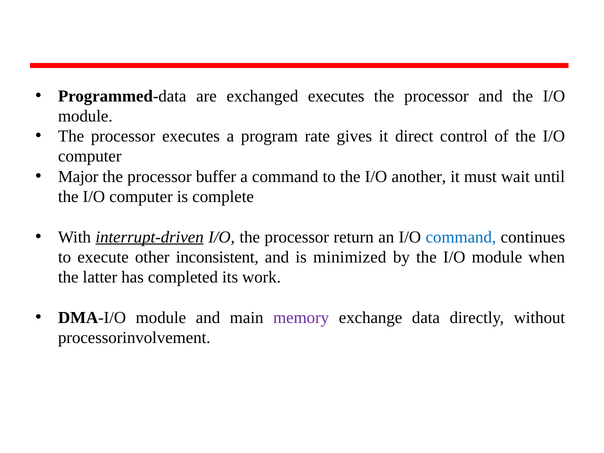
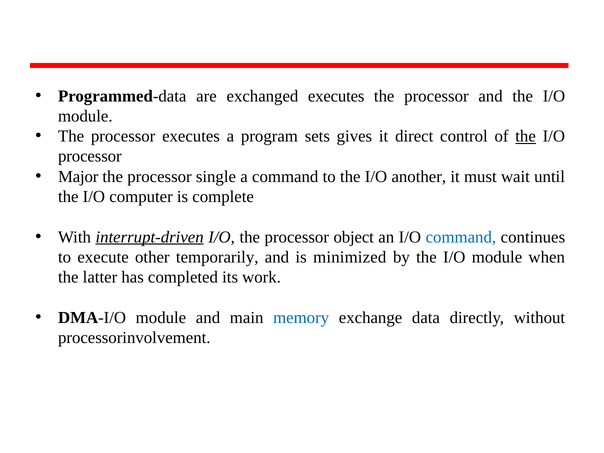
rate: rate -> sets (317, 136)
the underline: none -> present (526, 136)
computer: computer -> processor (90, 156)
buffer: buffer -> single (216, 177)
return: return -> object (354, 237)
inconsistent: inconsistent -> temporarily (217, 257)
memory colour: purple -> blue (301, 318)
